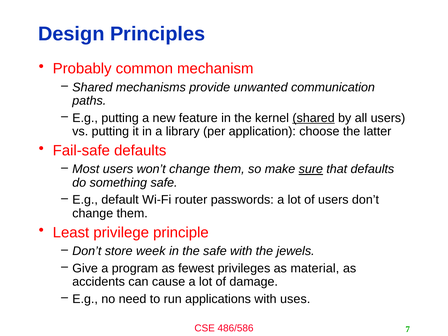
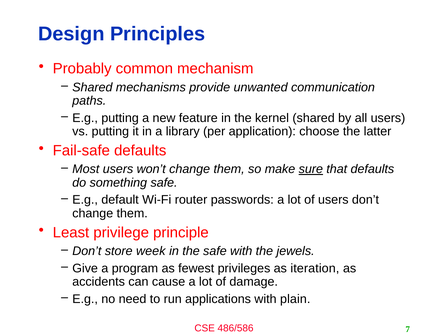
shared underline: present -> none (314, 118)
material: material -> iteration (315, 268)
uses: uses -> plain (295, 299)
